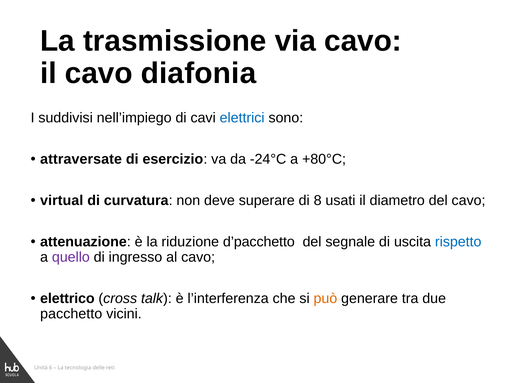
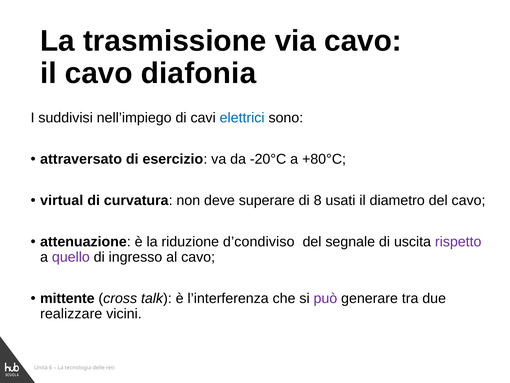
attraversate: attraversate -> attraversato (81, 159)
-24°C: -24°C -> -20°C (268, 159)
d’pacchetto: d’pacchetto -> d’condiviso (259, 242)
rispetto colour: blue -> purple (458, 242)
elettrico: elettrico -> mittente (67, 298)
può colour: orange -> purple (325, 298)
pacchetto: pacchetto -> realizzare (71, 314)
